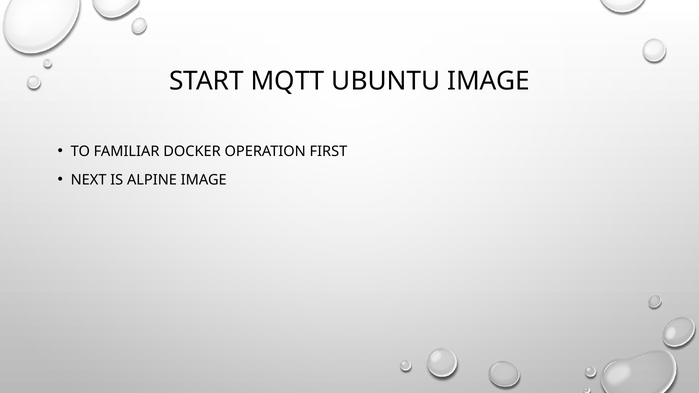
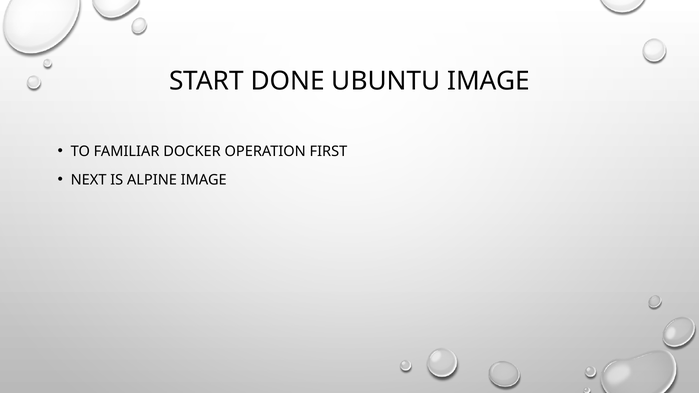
MQTT: MQTT -> DONE (288, 81)
